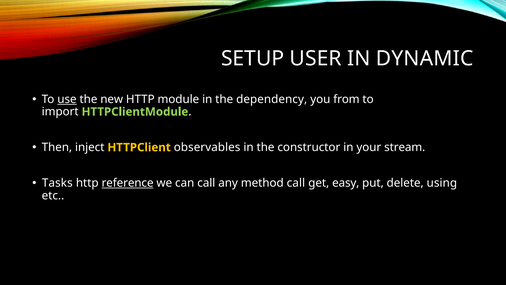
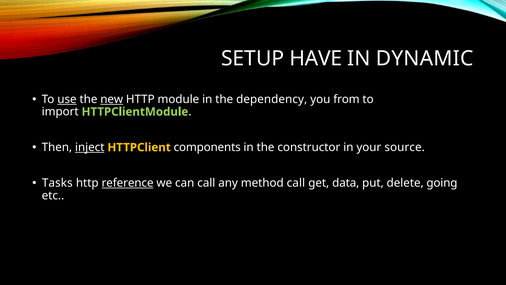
USER: USER -> HAVE (316, 58)
new underline: none -> present (112, 99)
inject underline: none -> present (90, 147)
observables: observables -> components (207, 147)
stream: stream -> source (405, 147)
easy: easy -> data (346, 183)
using: using -> going (442, 183)
